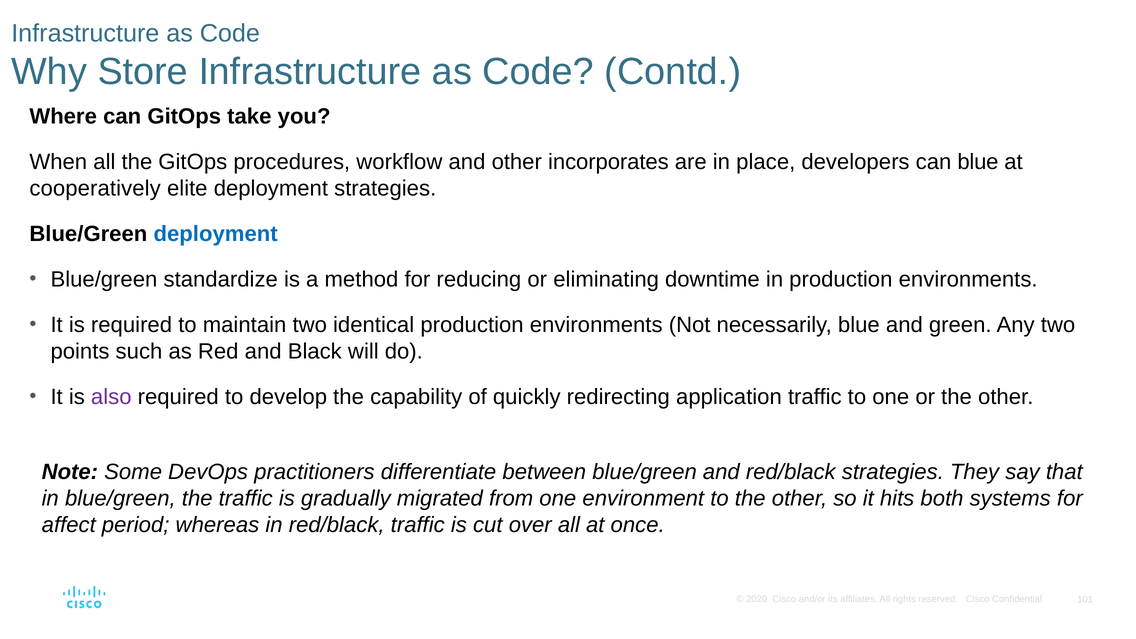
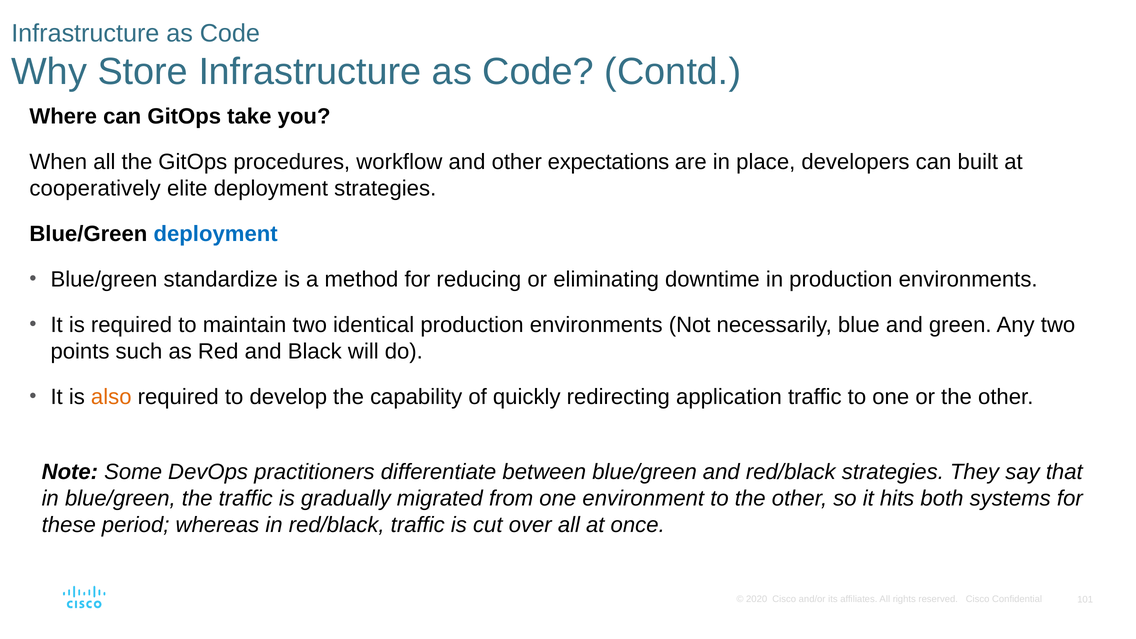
incorporates: incorporates -> expectations (608, 162)
can blue: blue -> built (978, 162)
also colour: purple -> orange (111, 397)
affect: affect -> these (69, 525)
